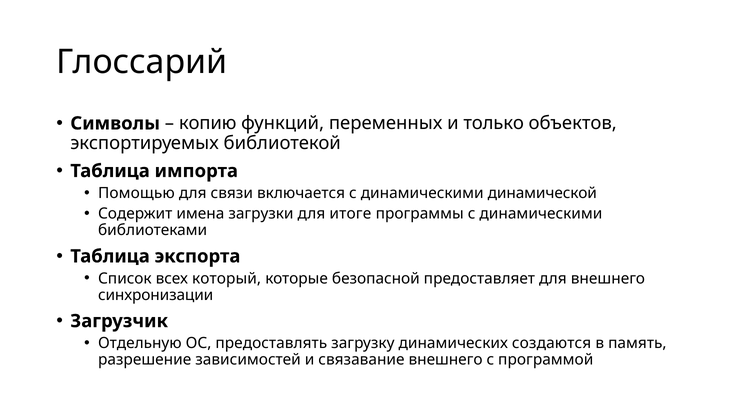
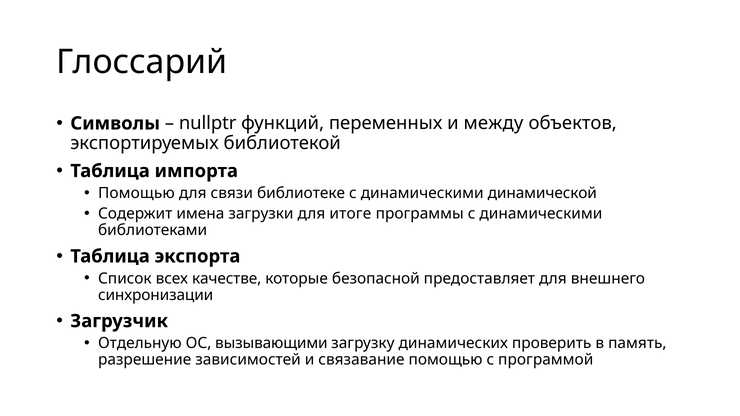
копию: копию -> nullptr (208, 123)
только: только -> между (493, 123)
включается: включается -> библиотеке (301, 193)
который: который -> качестве (227, 279)
предоставлять: предоставлять -> вызывающими (271, 343)
создаются: создаются -> проверить (552, 343)
связавание внешнего: внешнего -> помощью (446, 360)
